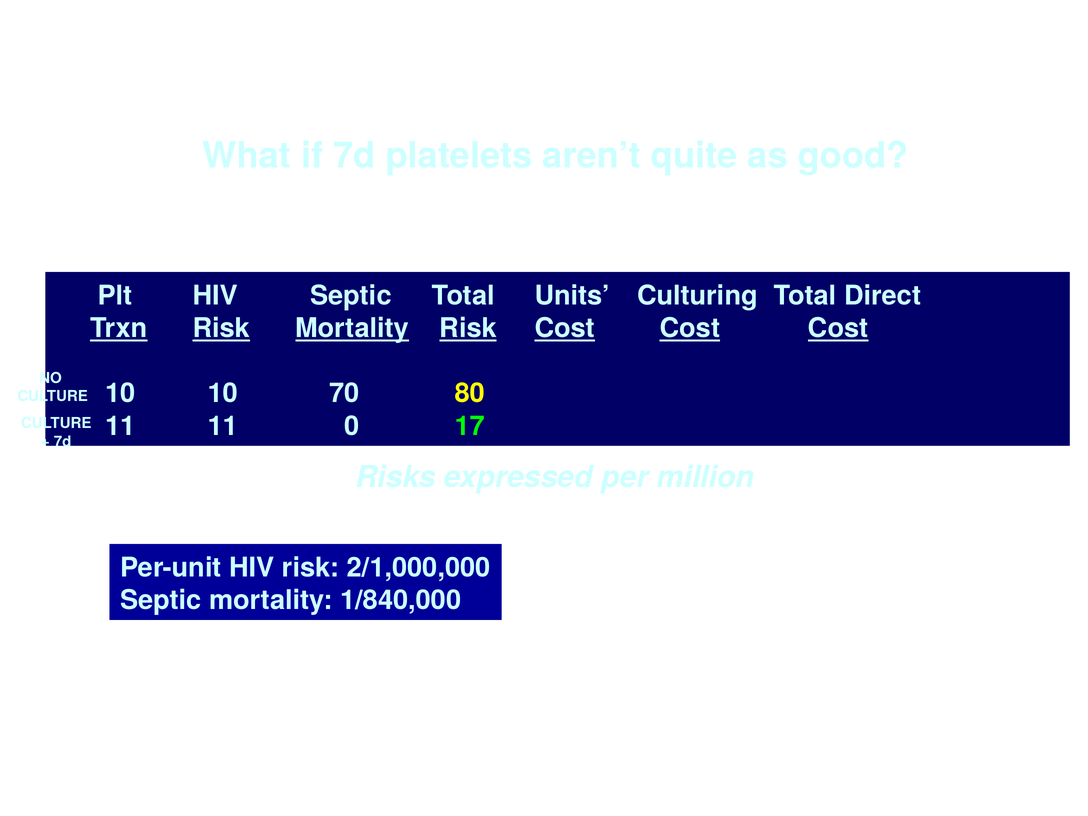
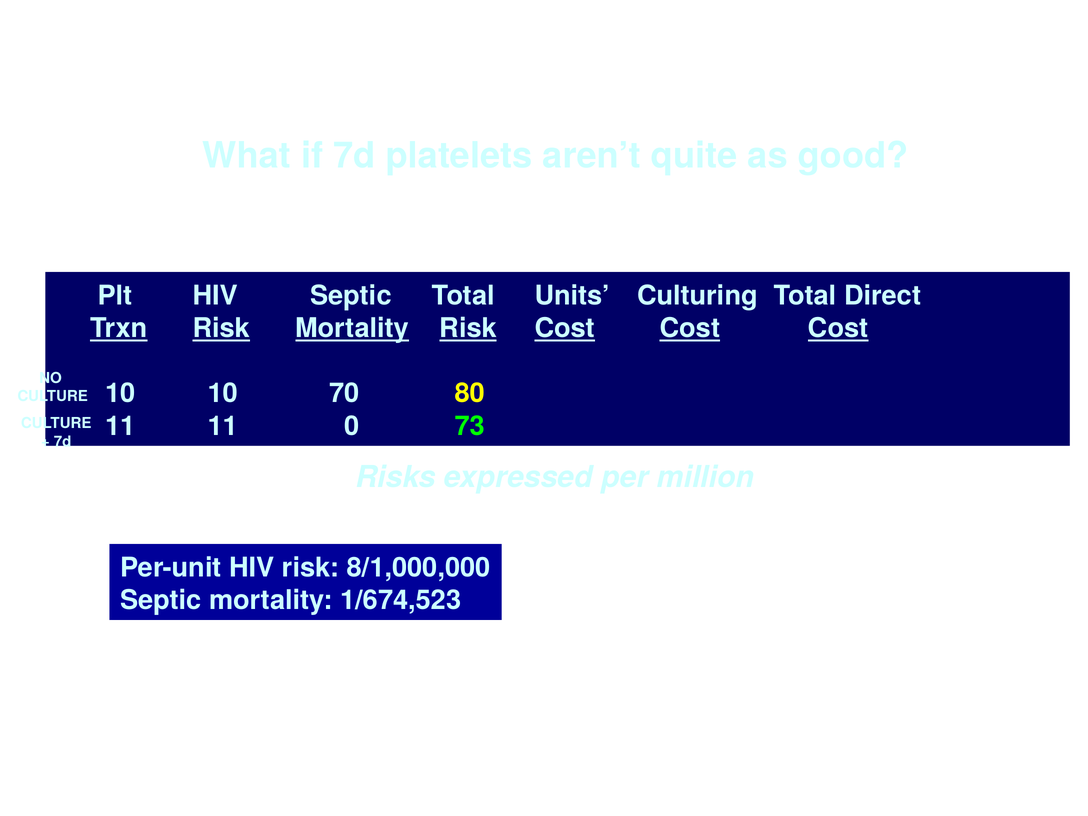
17: 17 -> 73 (470, 426)
2/1,000,000: 2/1,000,000 -> 8/1,000,000 (419, 568)
1/840,000: 1/840,000 -> 1/674,523 (401, 600)
